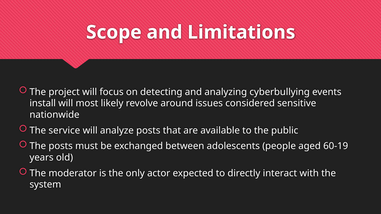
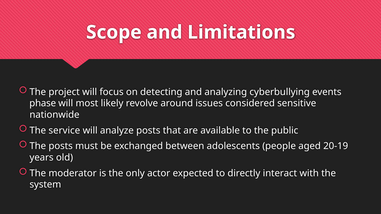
install: install -> phase (43, 103)
60-19: 60-19 -> 20-19 (336, 146)
